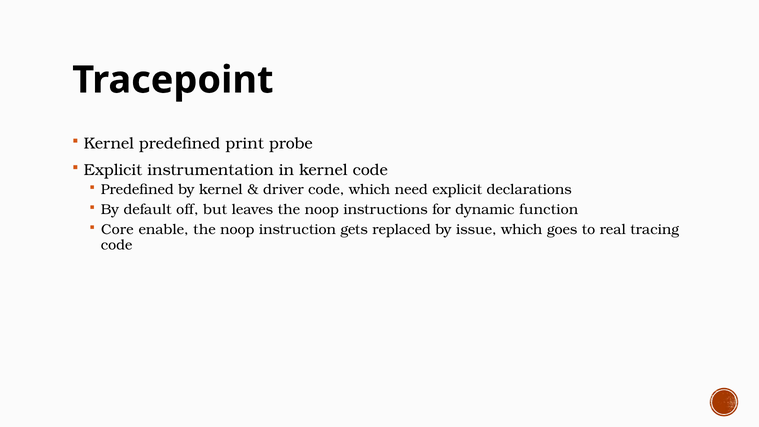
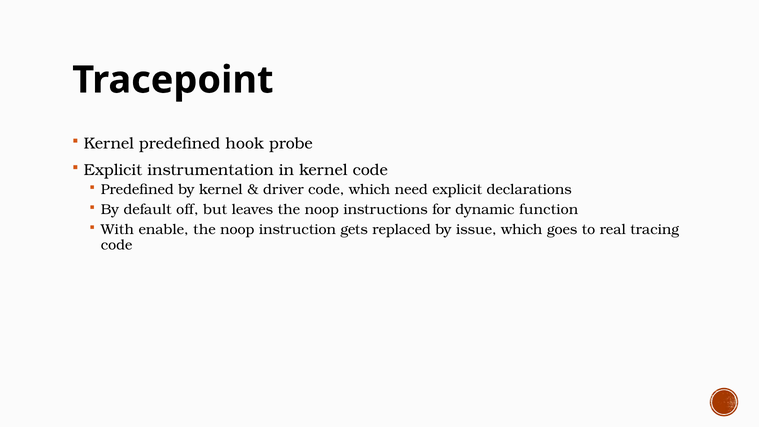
print: print -> hook (245, 143)
Core: Core -> With (117, 230)
